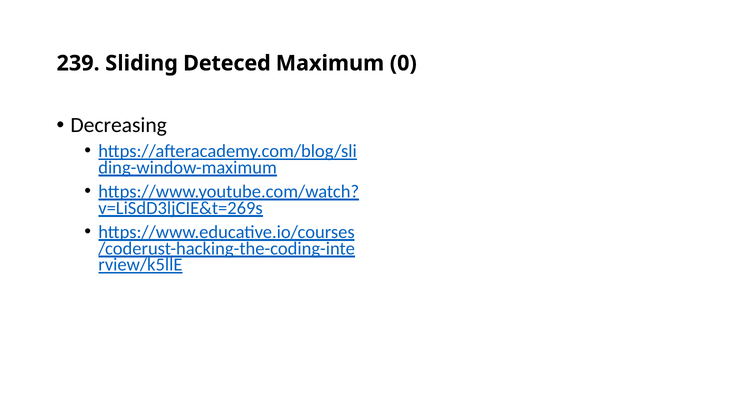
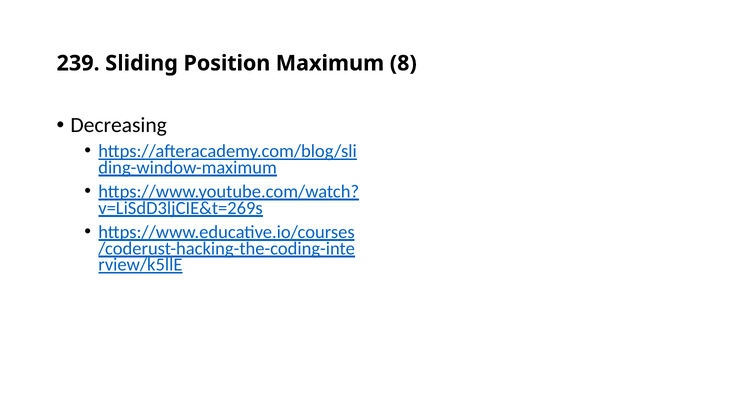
Deteced: Deteced -> Position (227, 63)
0: 0 -> 8 (403, 63)
